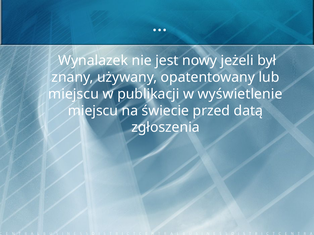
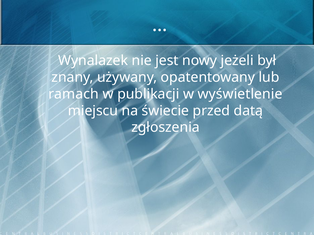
miejscu: miejscu -> ramach (74, 94)
